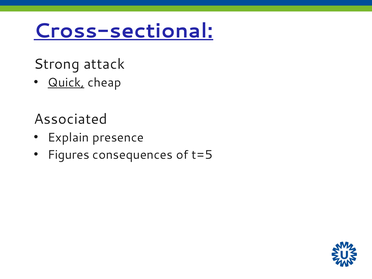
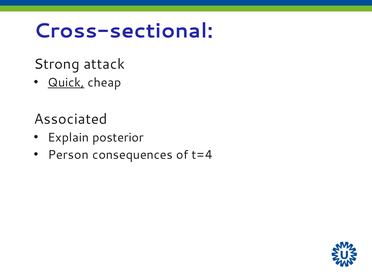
Cross-sectional underline: present -> none (123, 31)
presence: presence -> posterior (118, 137)
Figures: Figures -> Person (68, 155)
t=5: t=5 -> t=4 (202, 155)
